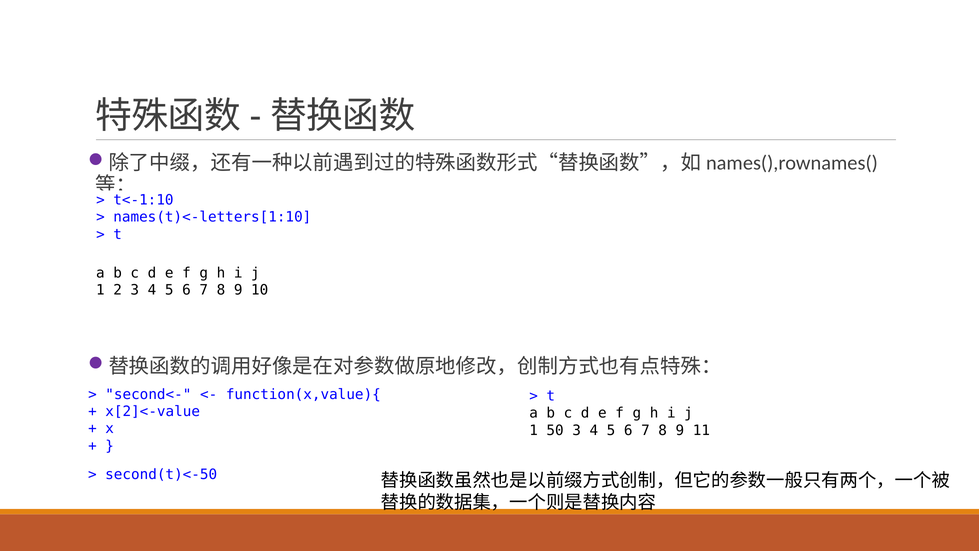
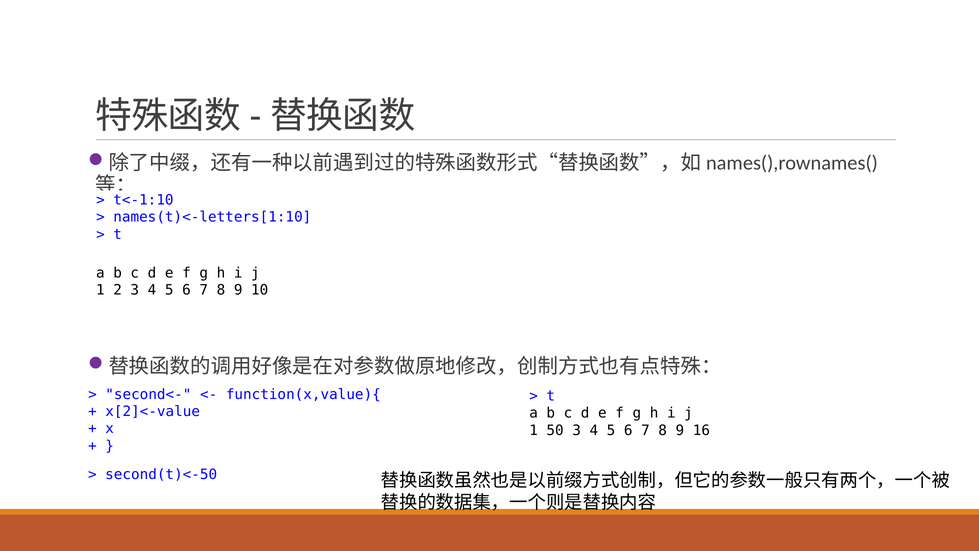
11: 11 -> 16 (701, 430)
